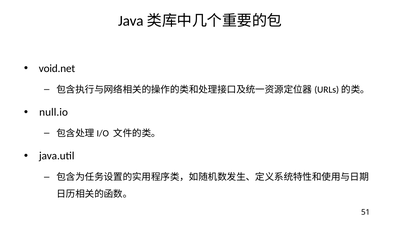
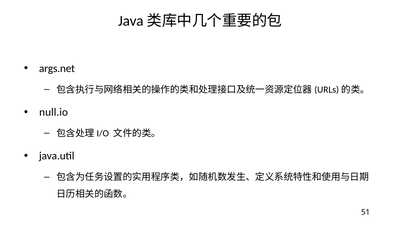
void.net: void.net -> args.net (57, 69)
